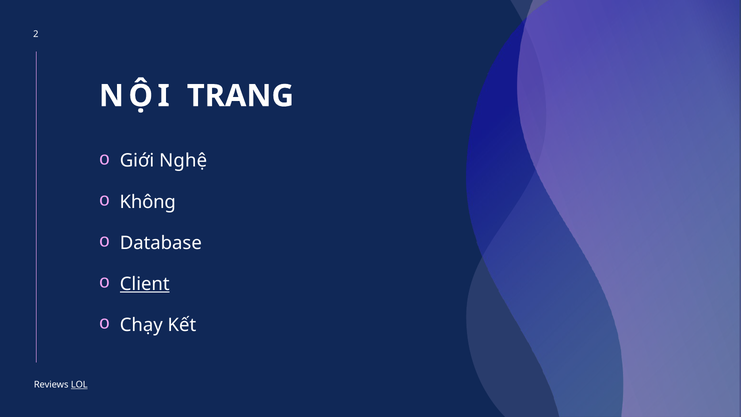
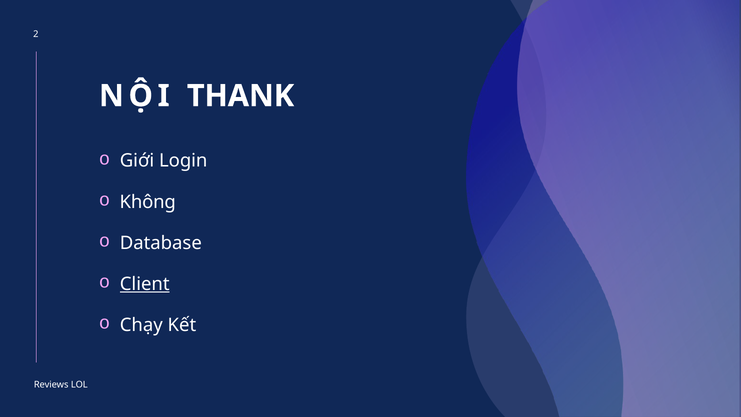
TRANG: TRANG -> THANK (241, 96)
Nghệ: Nghệ -> Login (183, 161)
LOL underline: present -> none (79, 384)
